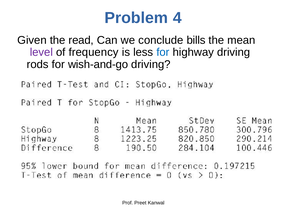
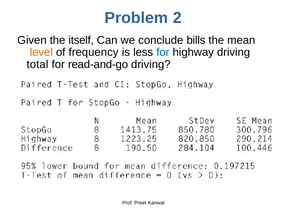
4: 4 -> 2 (177, 18)
read: read -> itself (81, 40)
level colour: purple -> orange (41, 52)
rods: rods -> total (38, 64)
wish-and-go: wish-and-go -> read-and-go (98, 64)
